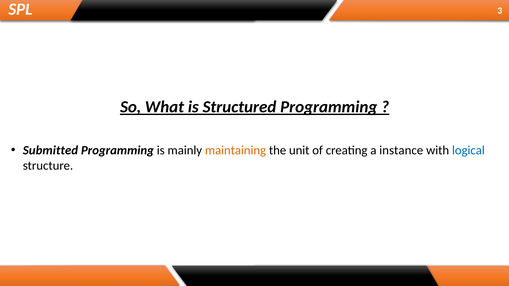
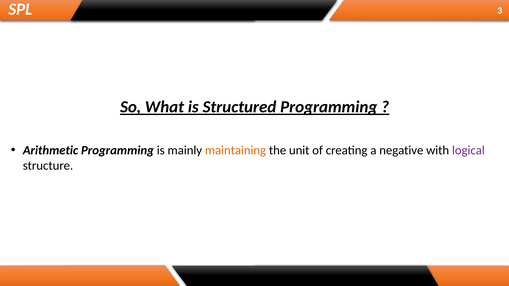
Submitted: Submitted -> Arithmetic (51, 150)
instance: instance -> negative (401, 150)
logical colour: blue -> purple (468, 150)
